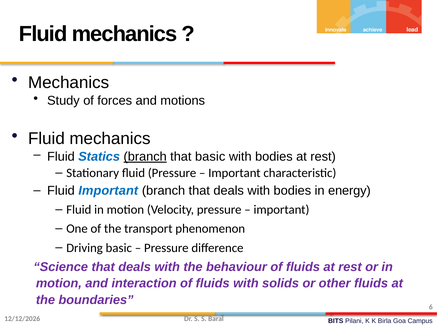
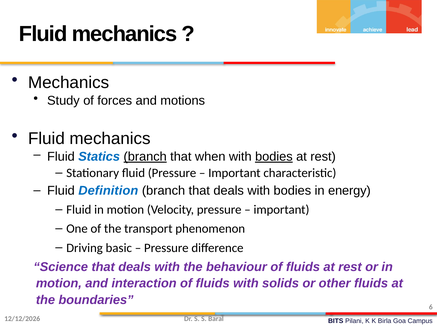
that basic: basic -> when (210, 157)
bodies underline: none -> present (274, 157)
Fluid Important: Important -> Definition (108, 191)
